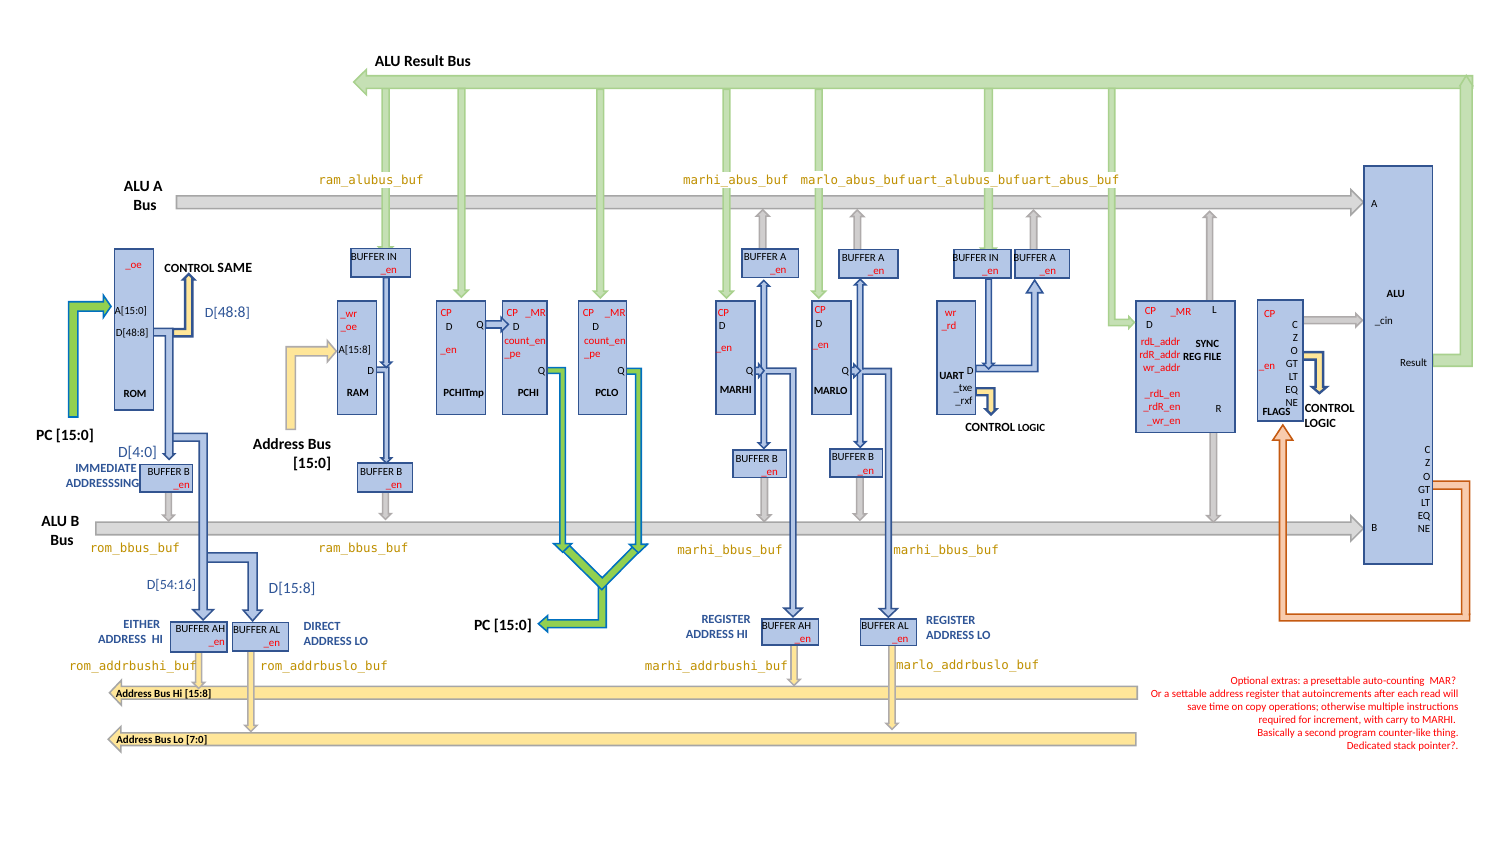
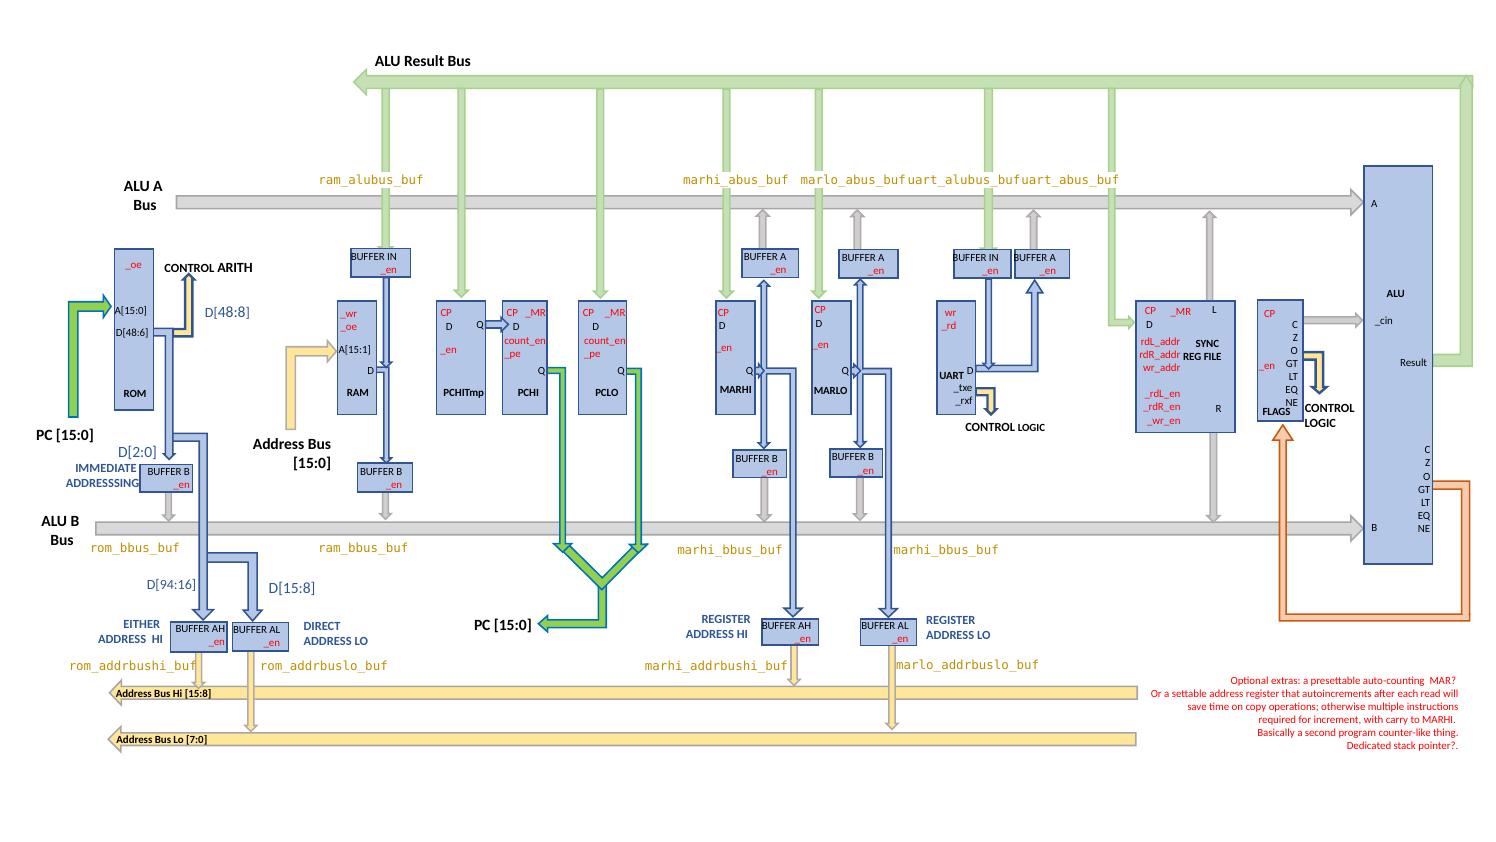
SAME: SAME -> ARITH (235, 267)
D[48:8: D[48:8 -> D[48:6 (132, 332)
A[15:8: A[15:8 -> A[15:1 (355, 350)
D[4:0: D[4:0 -> D[2:0 (137, 452)
D[54:16: D[54:16 -> D[94:16 (172, 585)
